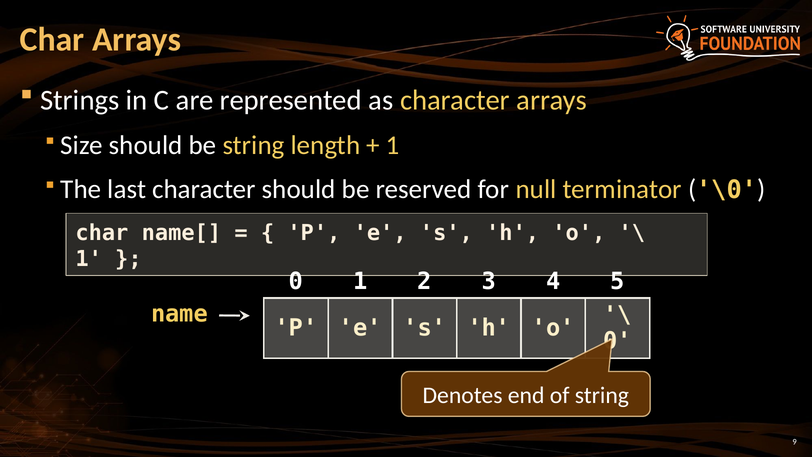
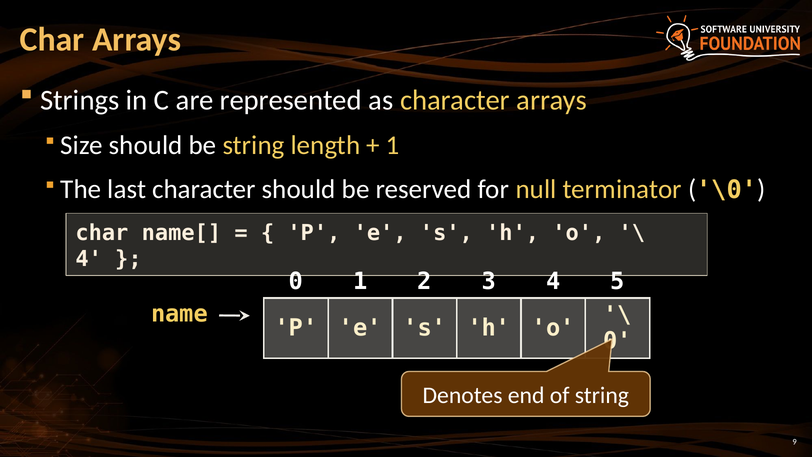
1: 1 -> 4 (89, 259)
